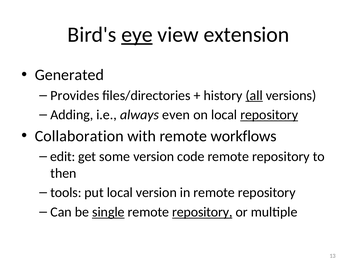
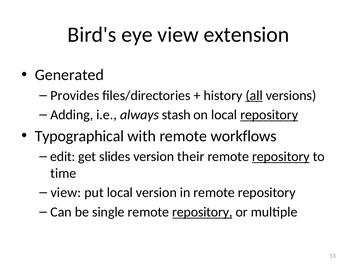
eye underline: present -> none (137, 35)
even: even -> stash (176, 115)
Collaboration: Collaboration -> Typographical (79, 136)
some: some -> slides (115, 156)
code: code -> their (191, 156)
repository underline: none -> present (281, 156)
then: then -> time (63, 173)
tools: tools -> view (66, 192)
single underline: present -> none (108, 212)
